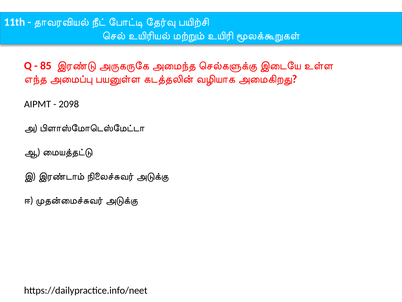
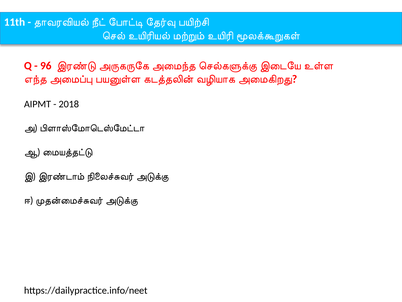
85: 85 -> 96 (46, 66)
2098: 2098 -> 2018 (69, 104)
